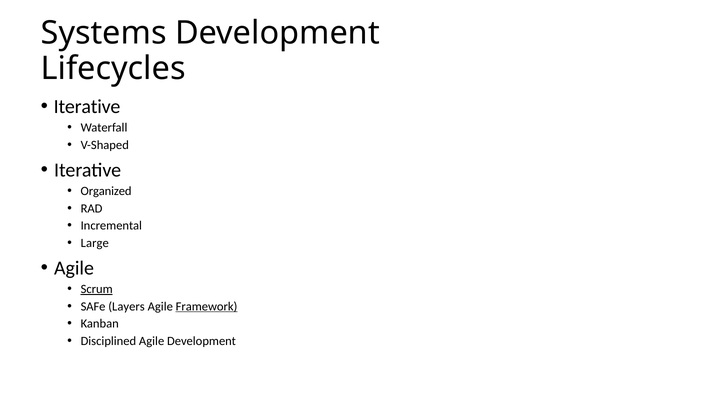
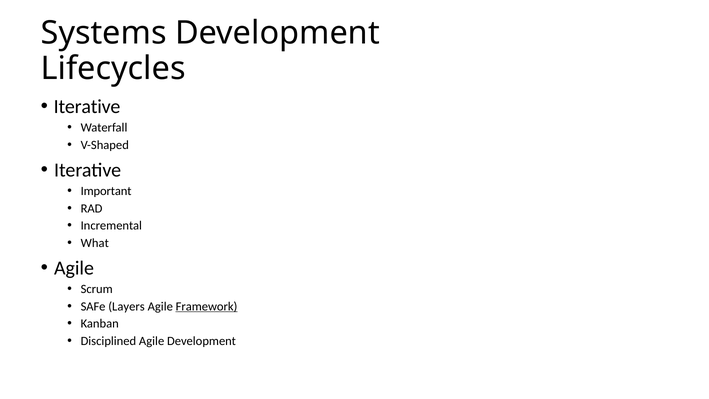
Organized: Organized -> Important (106, 191)
Large: Large -> What (95, 243)
Scrum underline: present -> none (97, 289)
